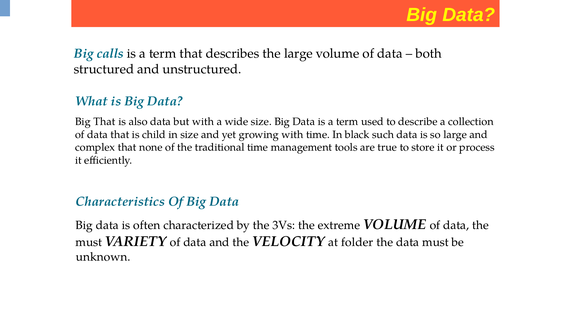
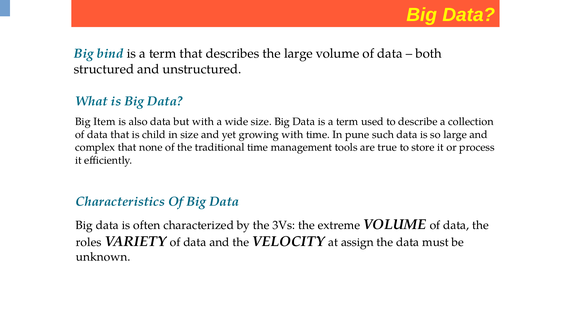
calls: calls -> bind (110, 53)
Big That: That -> Item (104, 122)
black: black -> pune (357, 135)
must: must -> roles (89, 242)
folder: folder -> assign (357, 242)
